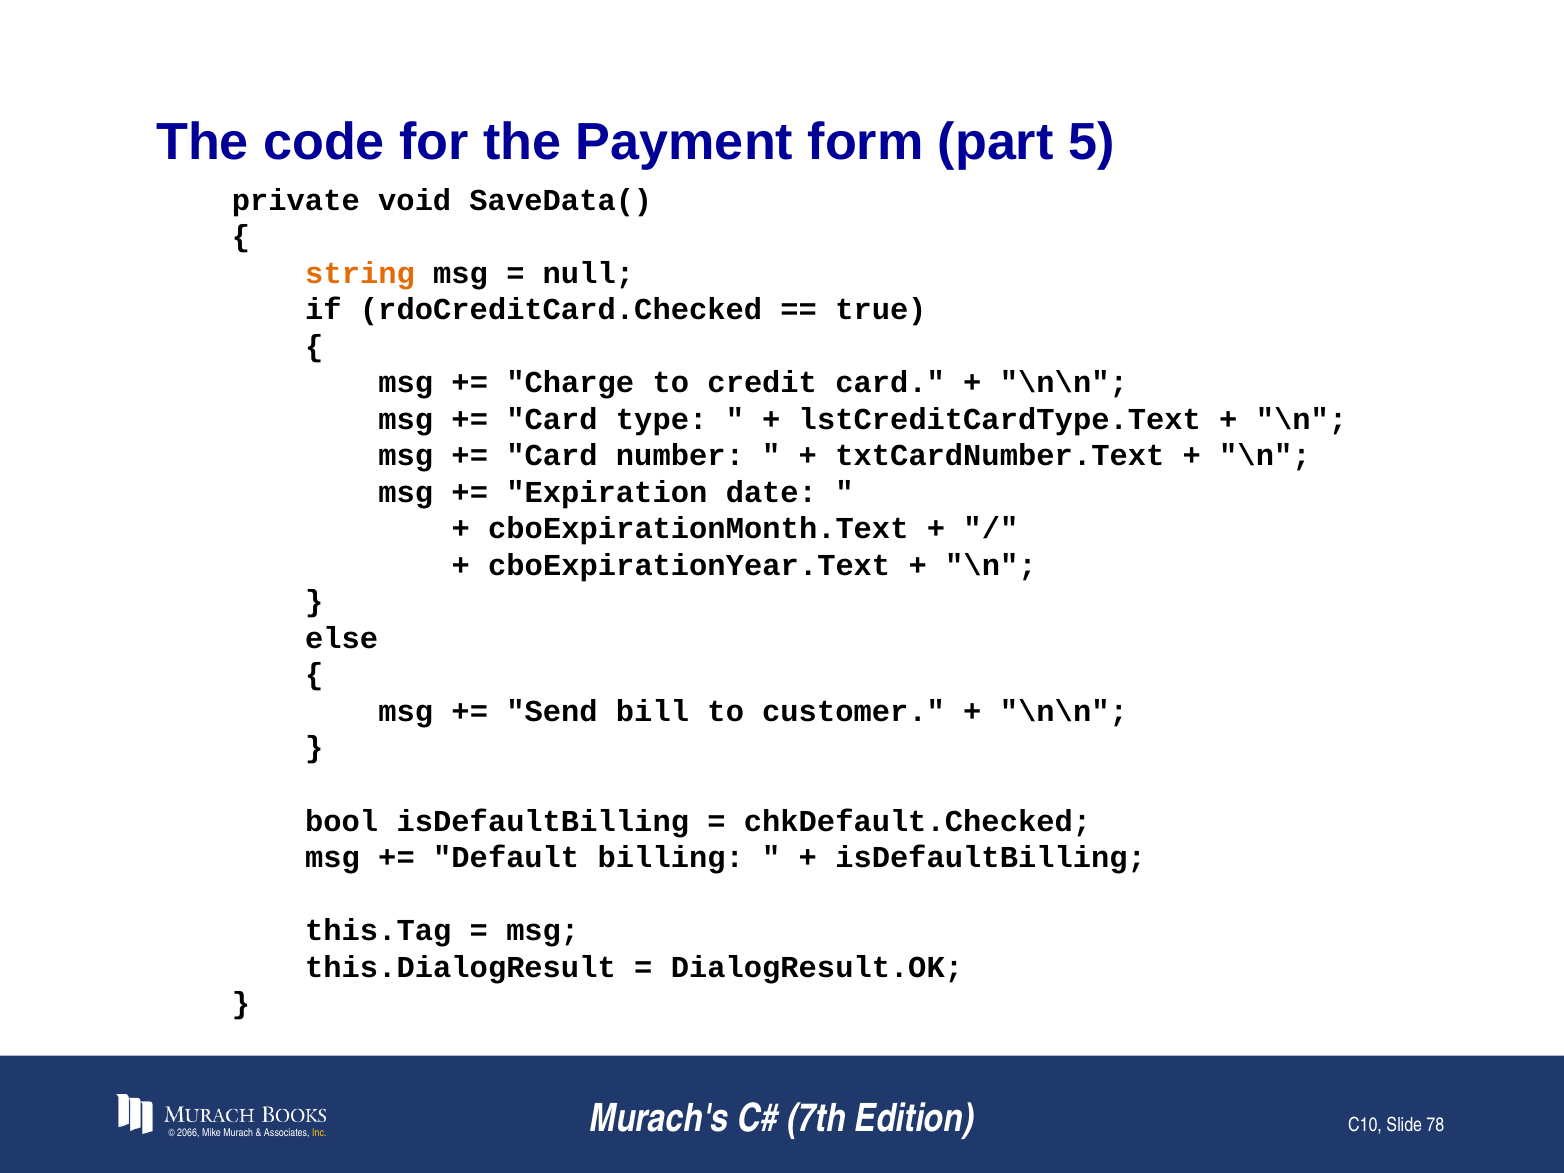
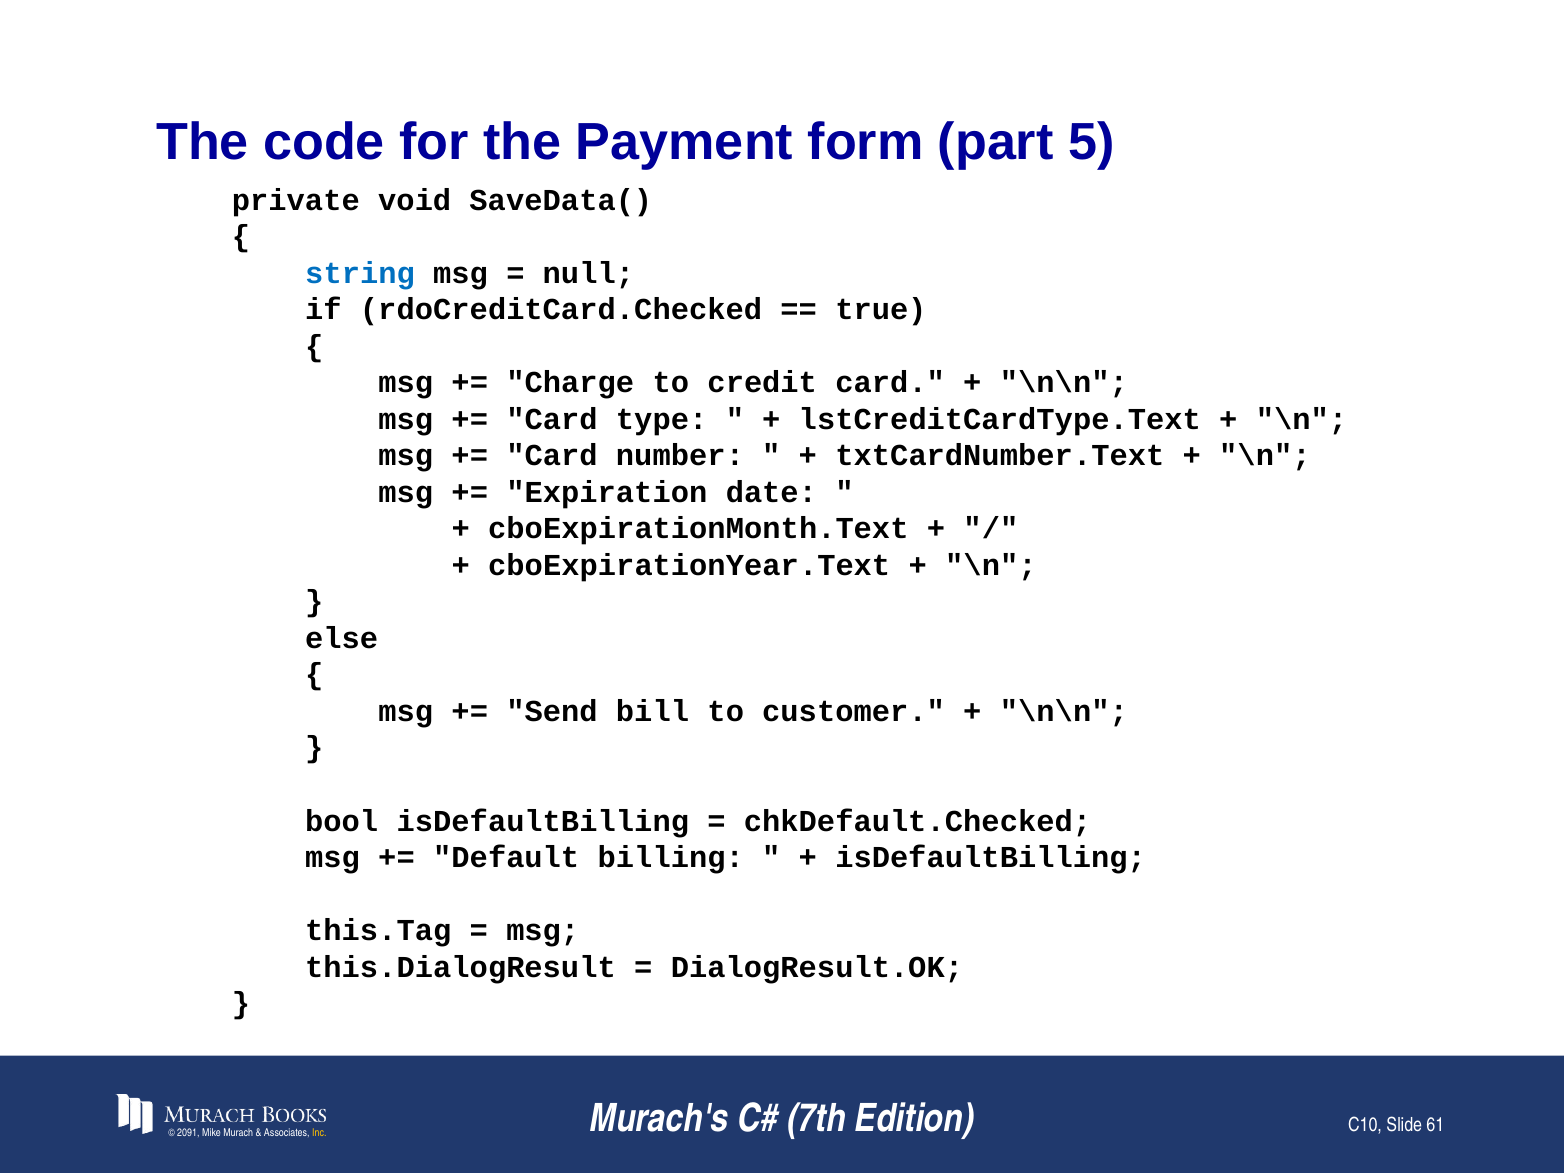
string colour: orange -> blue (360, 273)
2066: 2066 -> 2091 (188, 1133)
78: 78 -> 61 (1435, 1125)
